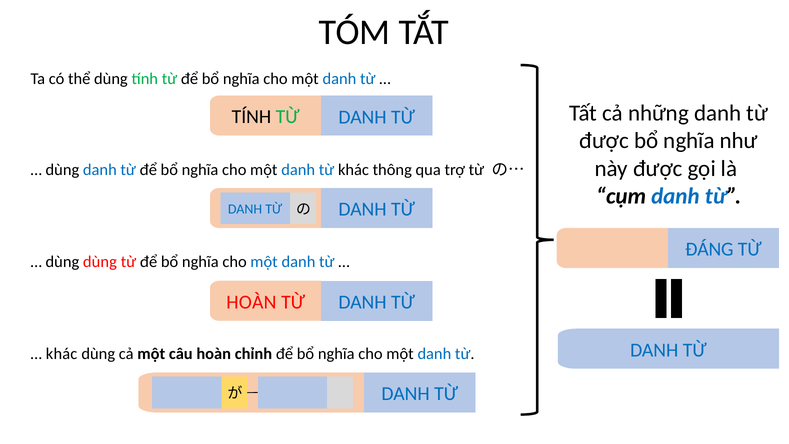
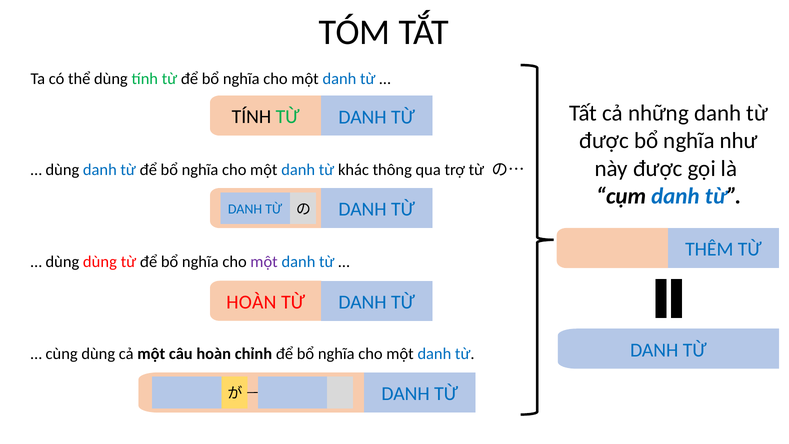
ĐÁNG: ĐÁNG -> THÊM (709, 249)
một colour: blue -> purple (264, 262)
khác: khác -> cùng (62, 354)
